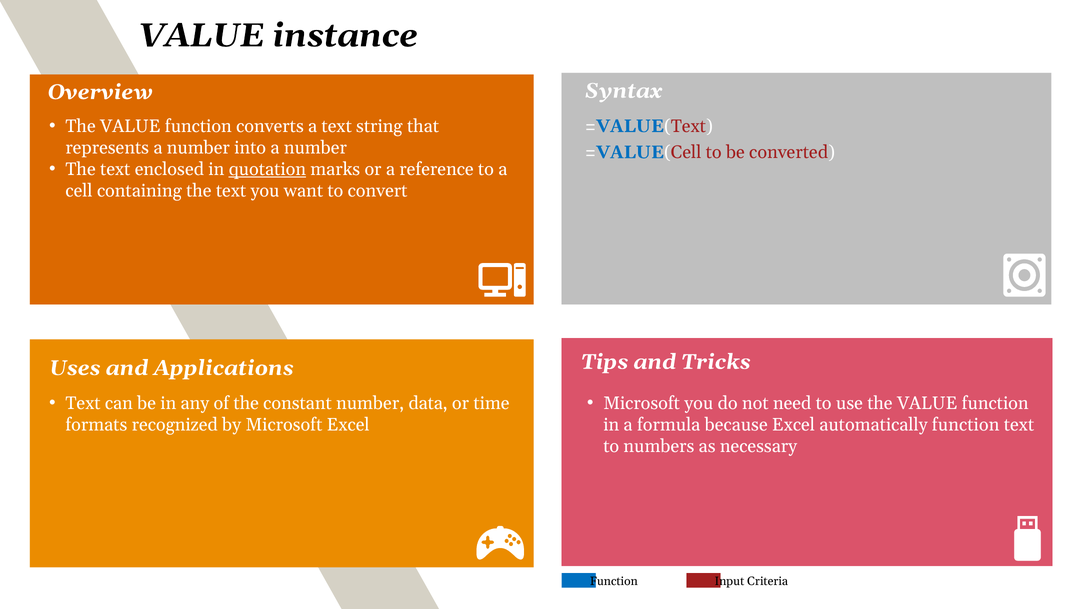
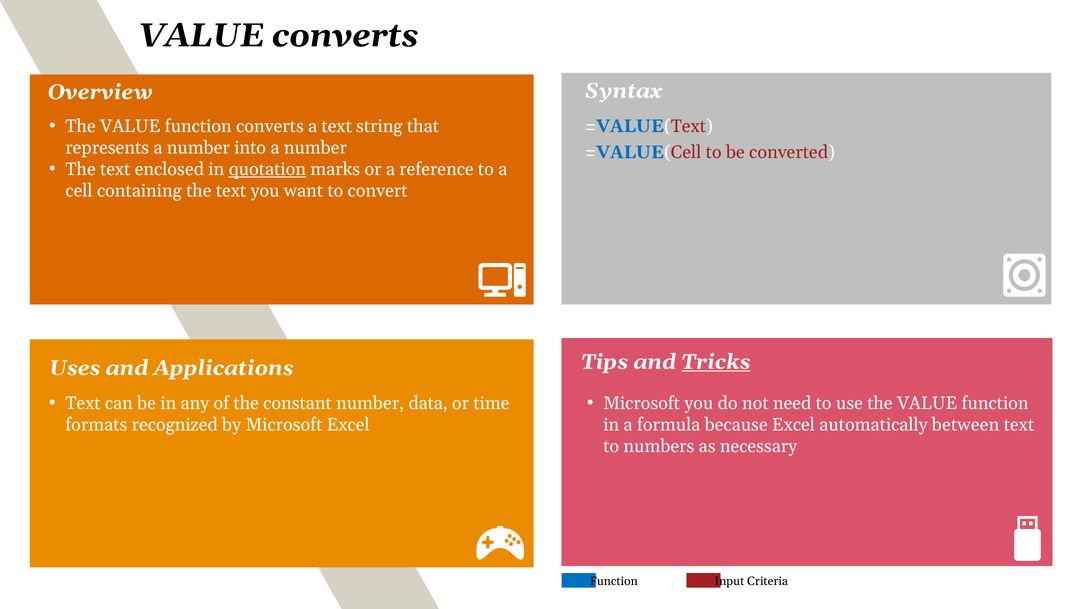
VALUE instance: instance -> converts (345, 35)
Tricks underline: none -> present (716, 362)
automatically function: function -> between (966, 425)
